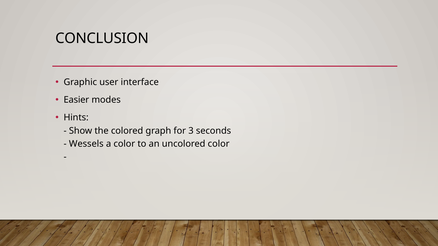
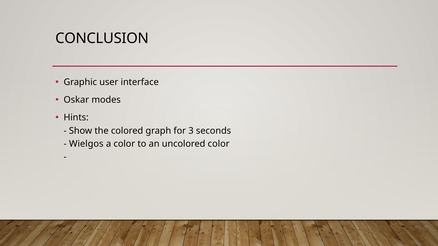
Easier: Easier -> Oskar (76, 100)
Wessels: Wessels -> Wielgos (86, 144)
